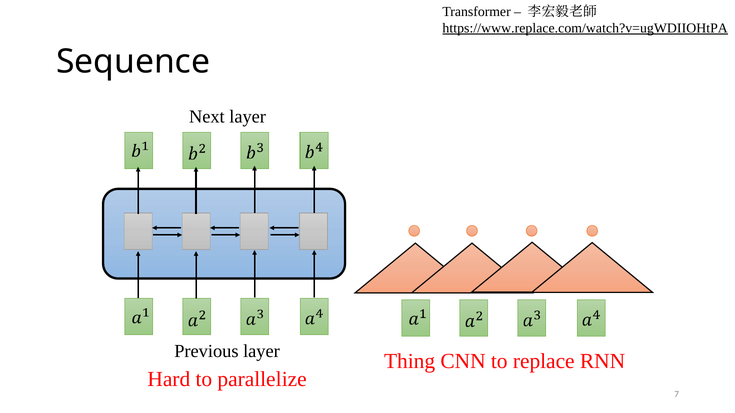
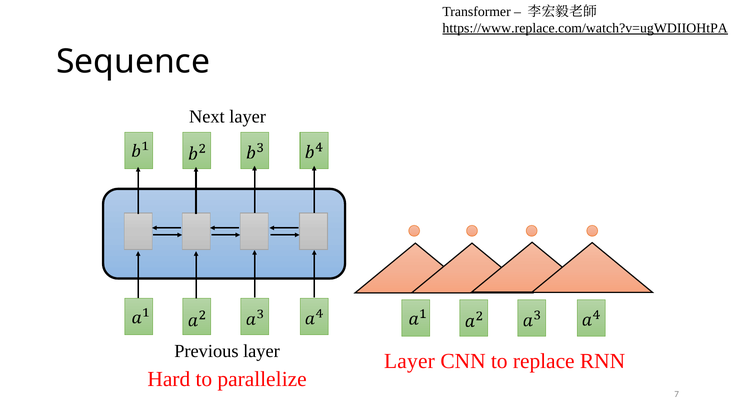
Thing: Thing -> Layer (409, 361)
